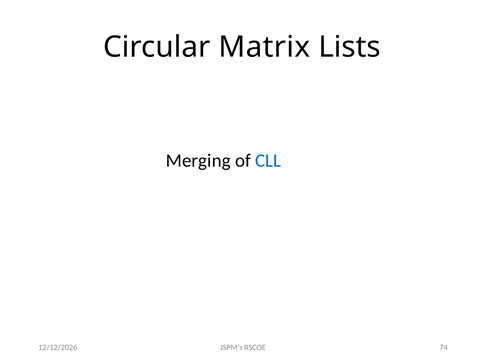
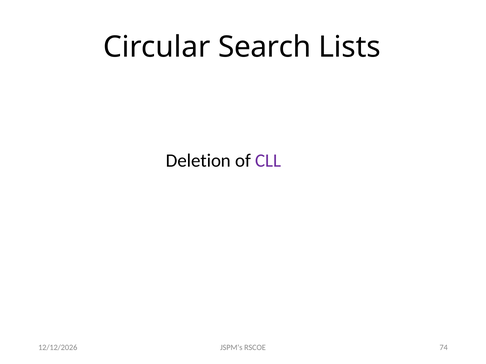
Matrix: Matrix -> Search (265, 47)
Merging: Merging -> Deletion (198, 161)
CLL colour: blue -> purple (268, 161)
